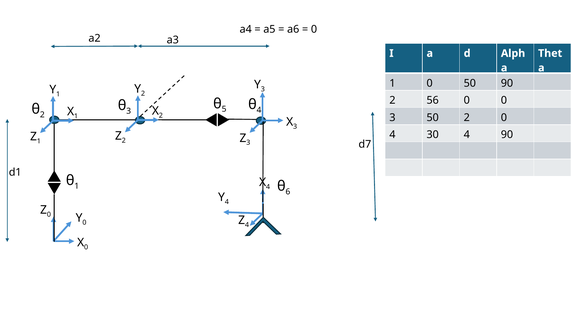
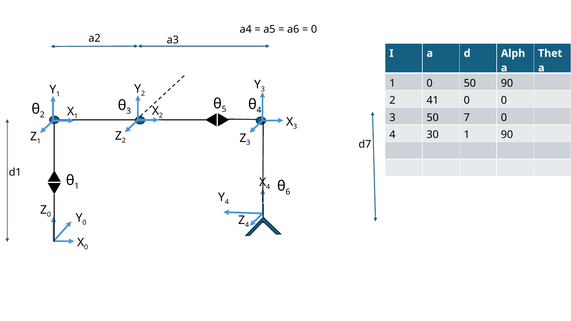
56: 56 -> 41 (433, 100)
50 2: 2 -> 7 (467, 118)
30 4: 4 -> 1 (467, 135)
